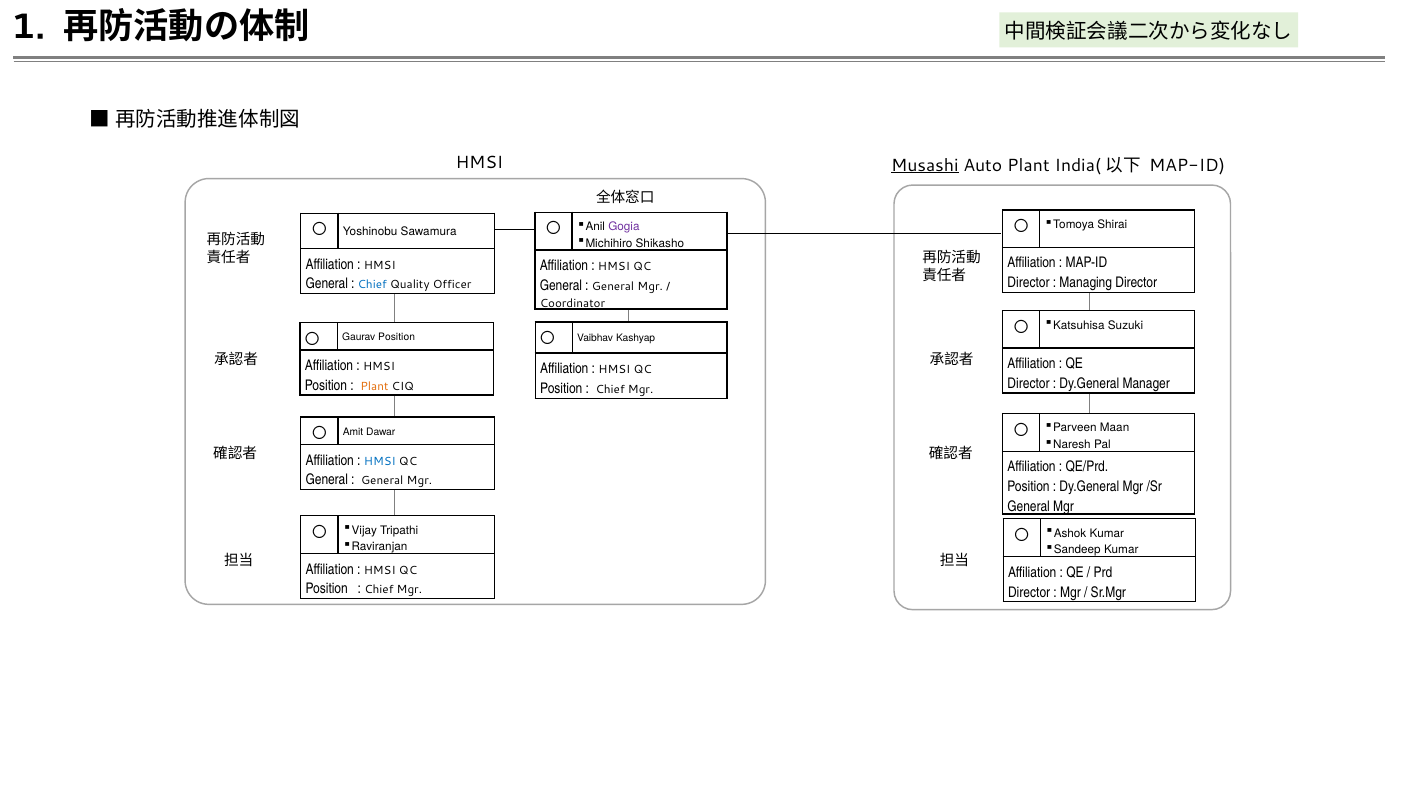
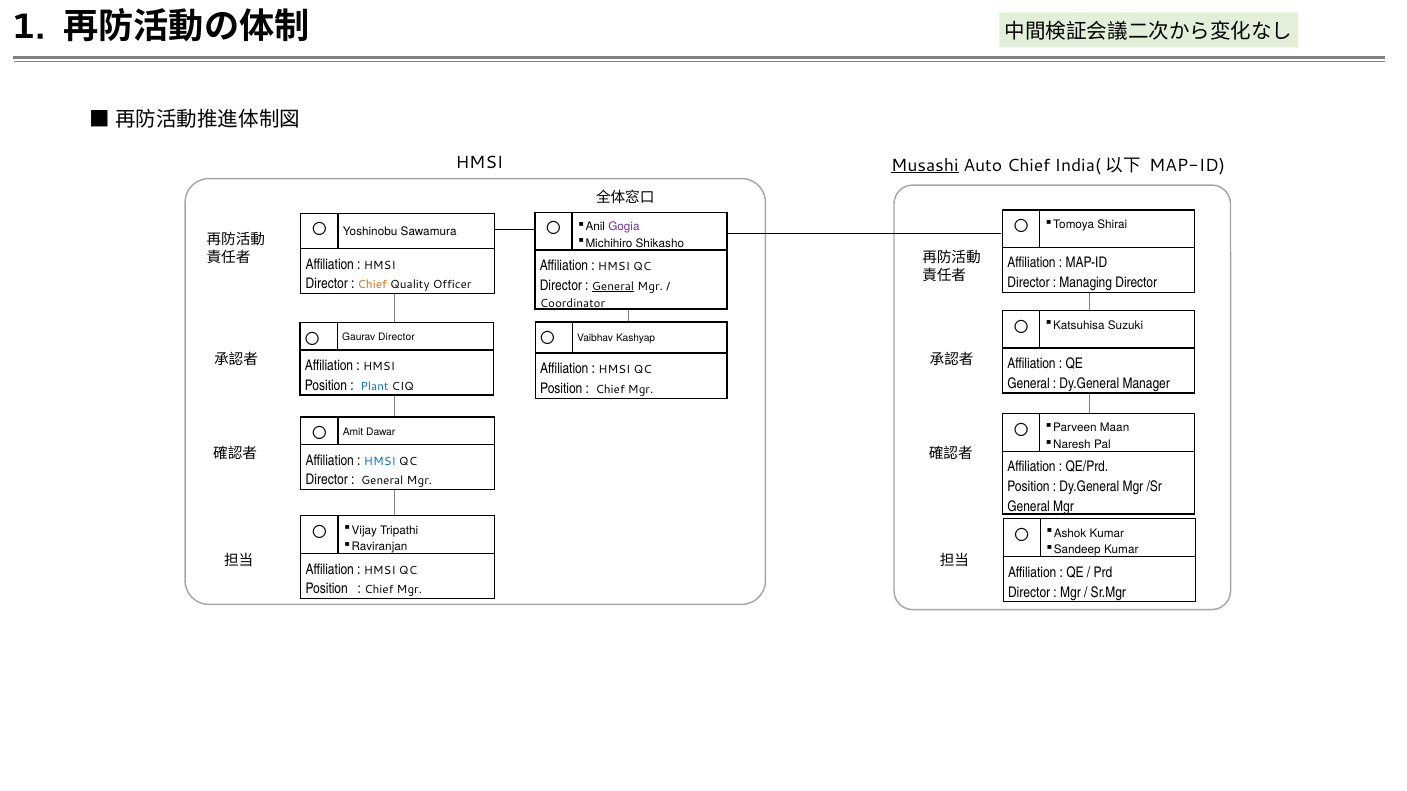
Auto Plant: Plant -> Chief (1029, 165)
General: General -> Director (327, 284)
Chief colour: blue -> orange (372, 285)
General: General -> Director (561, 286)
General underline: none -> present (613, 287)
Gaurav Position: Position -> Director (397, 338)
Director: Director -> General (1029, 384)
Plant colour: orange -> blue (374, 387)
General: General -> Director (327, 480)
